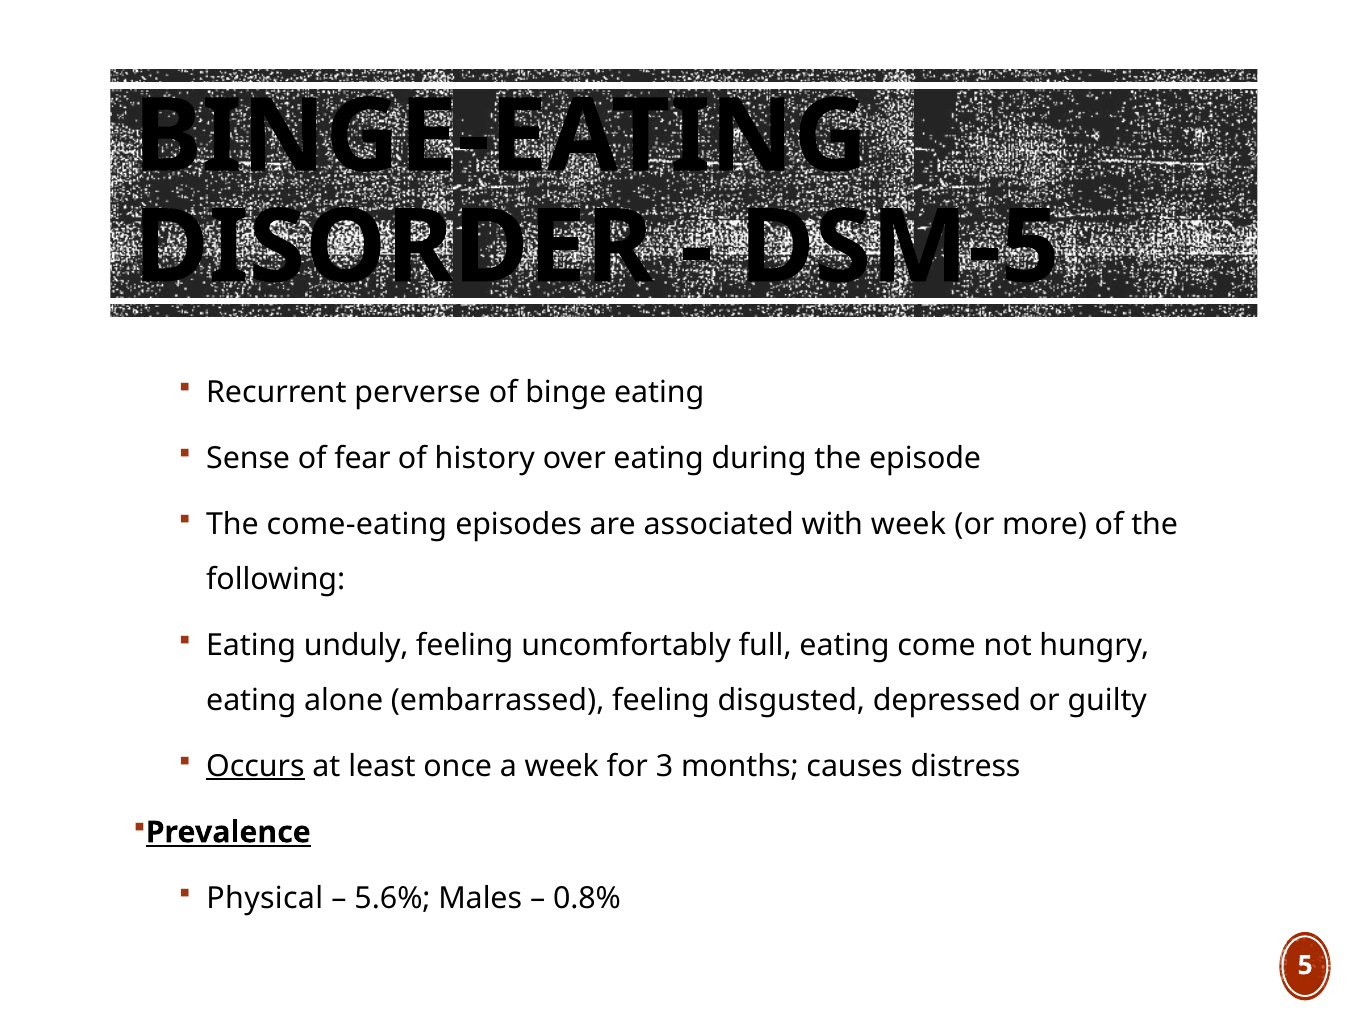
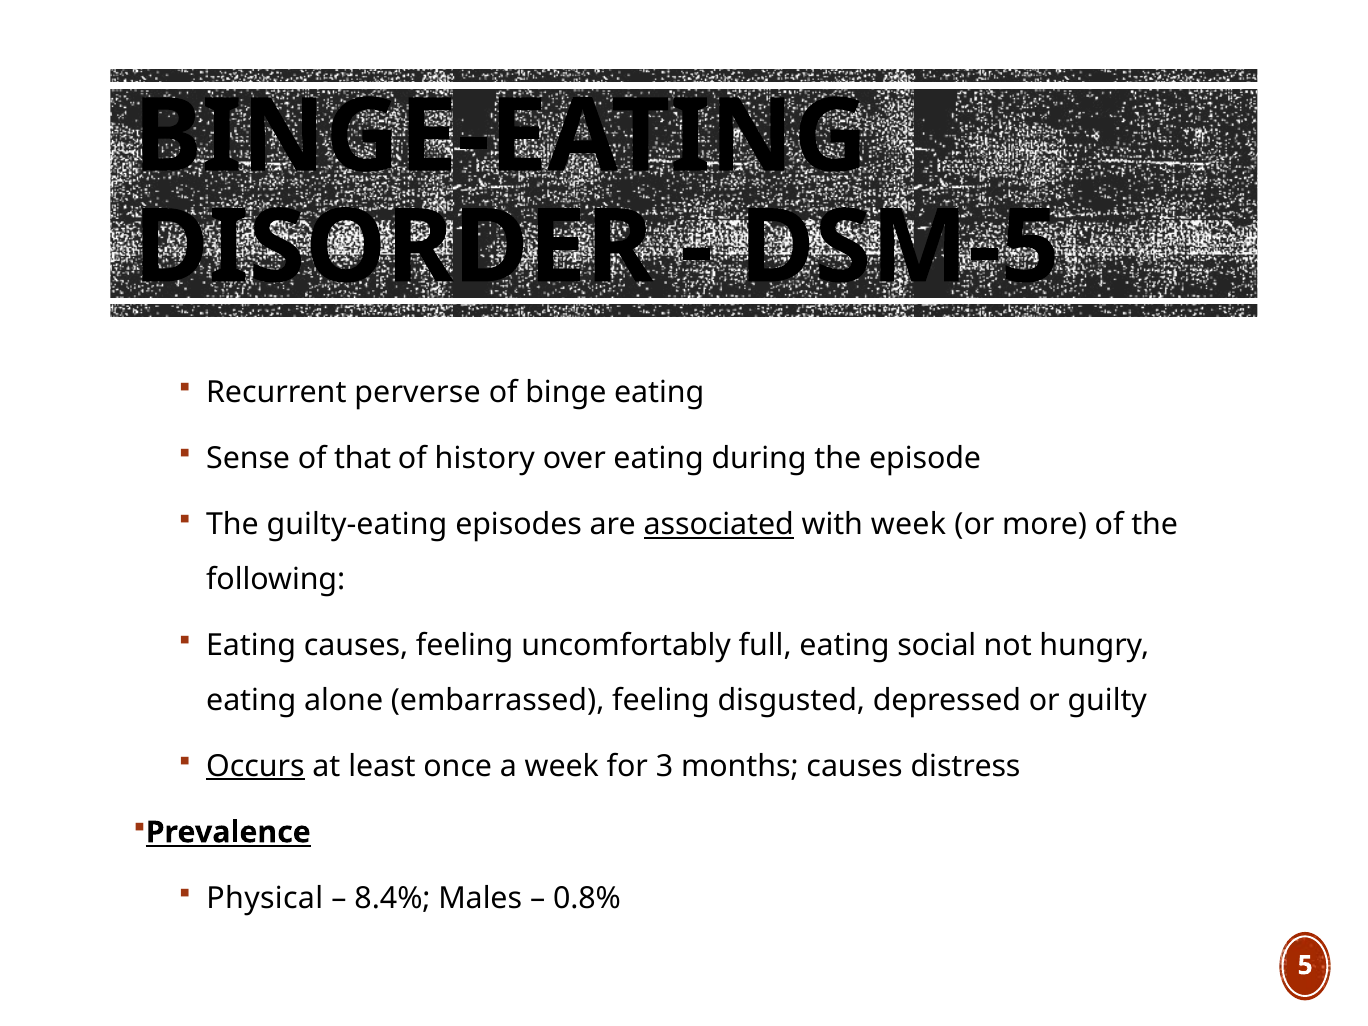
fear: fear -> that (363, 459)
come-eating: come-eating -> guilty-eating (357, 525)
associated underline: none -> present (719, 525)
Eating unduly: unduly -> causes (356, 645)
come: come -> social (937, 645)
5.6%: 5.6% -> 8.4% (393, 898)
